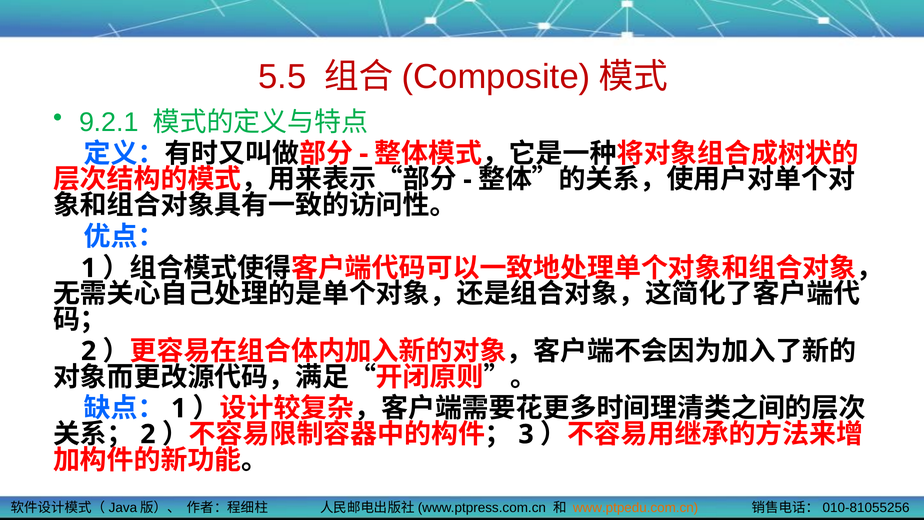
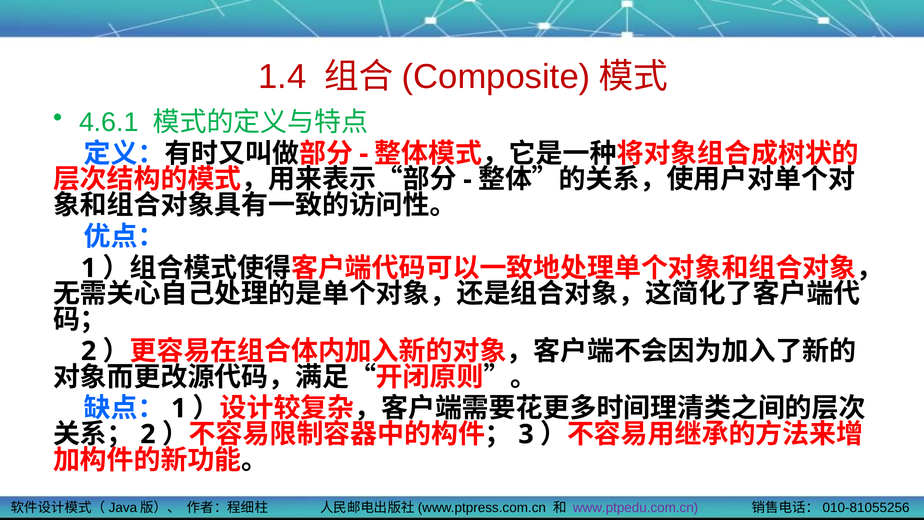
5.5: 5.5 -> 1.4 (282, 77)
9.2.1: 9.2.1 -> 4.6.1 (109, 122)
www.ptpedu.com.cn colour: orange -> purple (636, 507)
